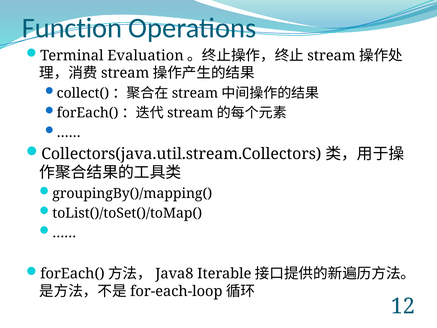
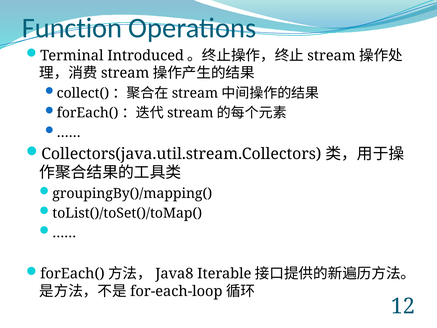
Evaluation: Evaluation -> Introduced (146, 56)
